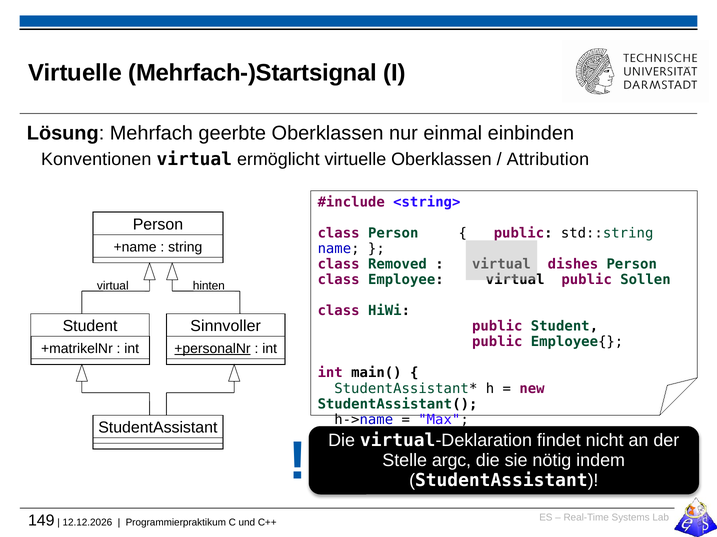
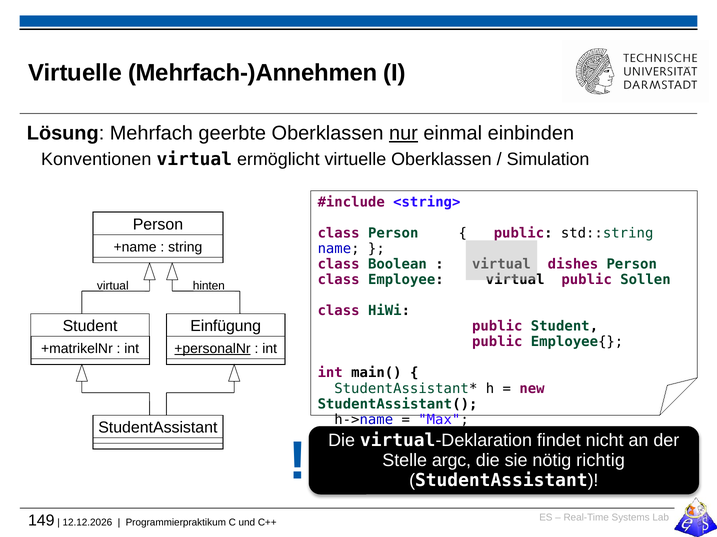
Mehrfach-)Startsignal: Mehrfach-)Startsignal -> Mehrfach-)Annehmen (253, 73)
nur underline: none -> present (403, 133)
Attribution: Attribution -> Simulation (548, 159)
Removed: Removed -> Boolean (397, 265)
Sinnvoller: Sinnvoller -> Einfügung (226, 327)
indem: indem -> richtig (601, 461)
